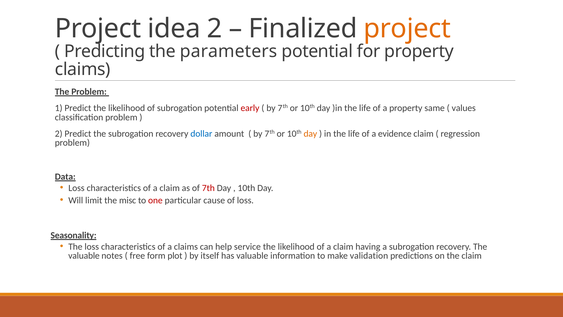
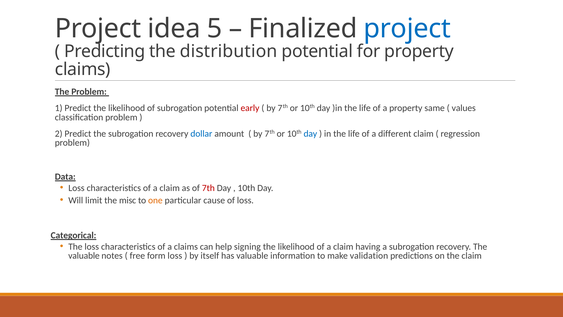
idea 2: 2 -> 5 (215, 28)
project colour: orange -> blue (407, 28)
parameters: parameters -> distribution (229, 51)
day colour: orange -> blue (310, 134)
evidence: evidence -> different (395, 134)
one colour: red -> orange (155, 200)
Seasonality: Seasonality -> Categorical (73, 235)
service: service -> signing (247, 246)
form plot: plot -> loss (175, 255)
